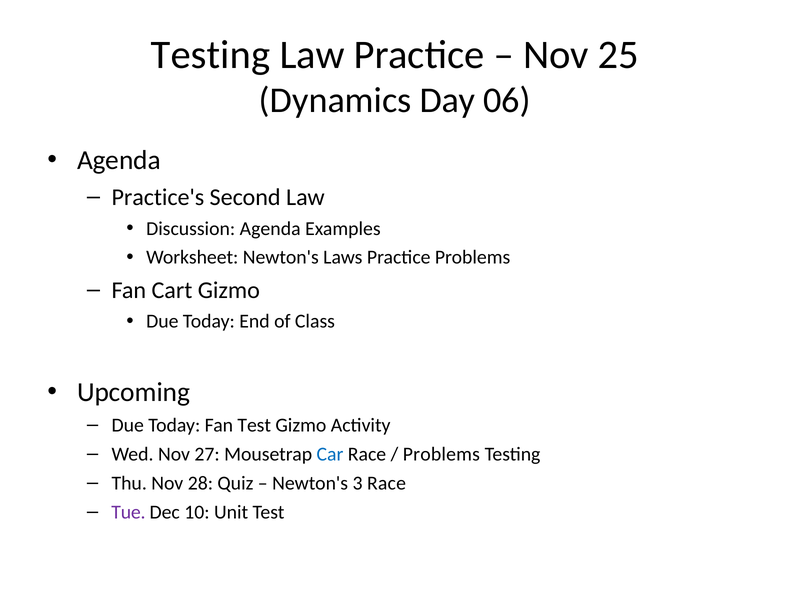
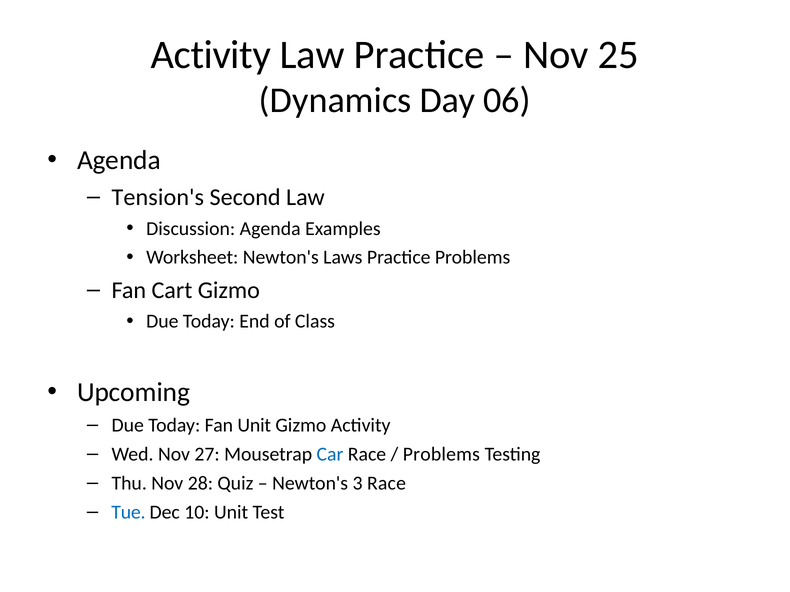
Testing: Testing -> Activity (211, 55)
Practice's: Practice's -> Tension's (158, 197)
Fan Test: Test -> Unit (254, 426)
Tue colour: purple -> blue (128, 513)
